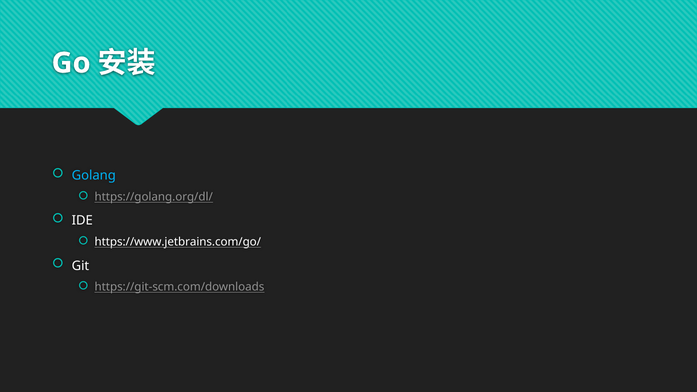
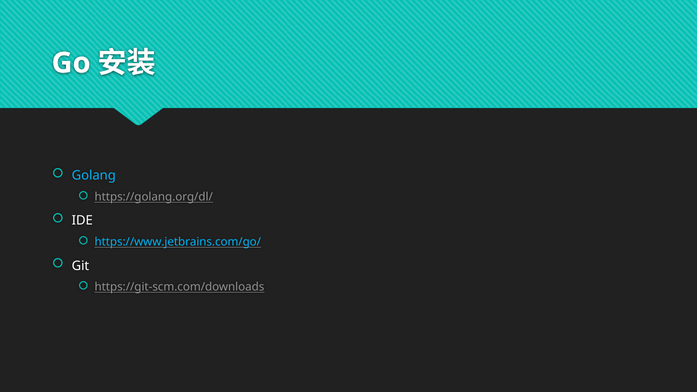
https://www.jetbrains.com/go/ colour: white -> light blue (178, 242)
